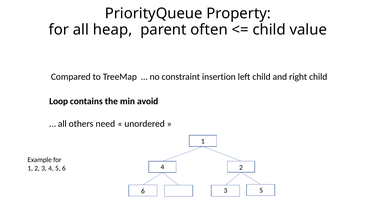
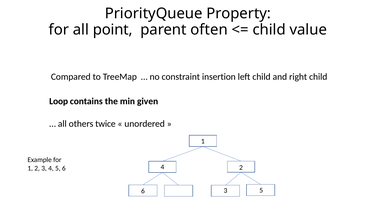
heap: heap -> point (113, 30)
avoid: avoid -> given (148, 101)
need: need -> twice (105, 123)
